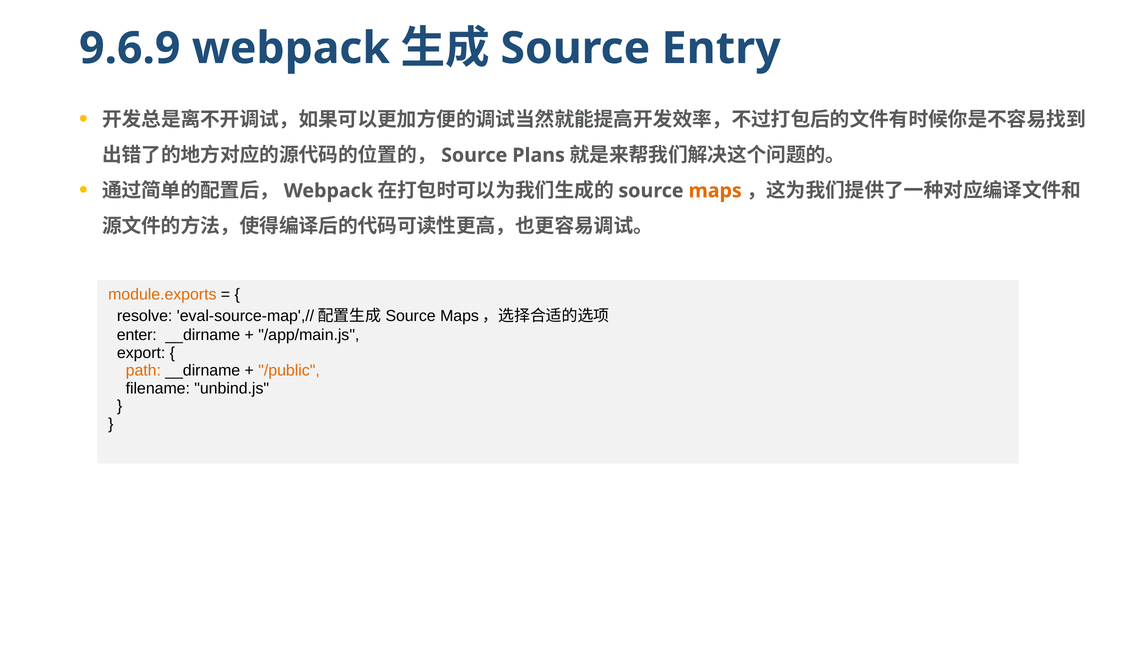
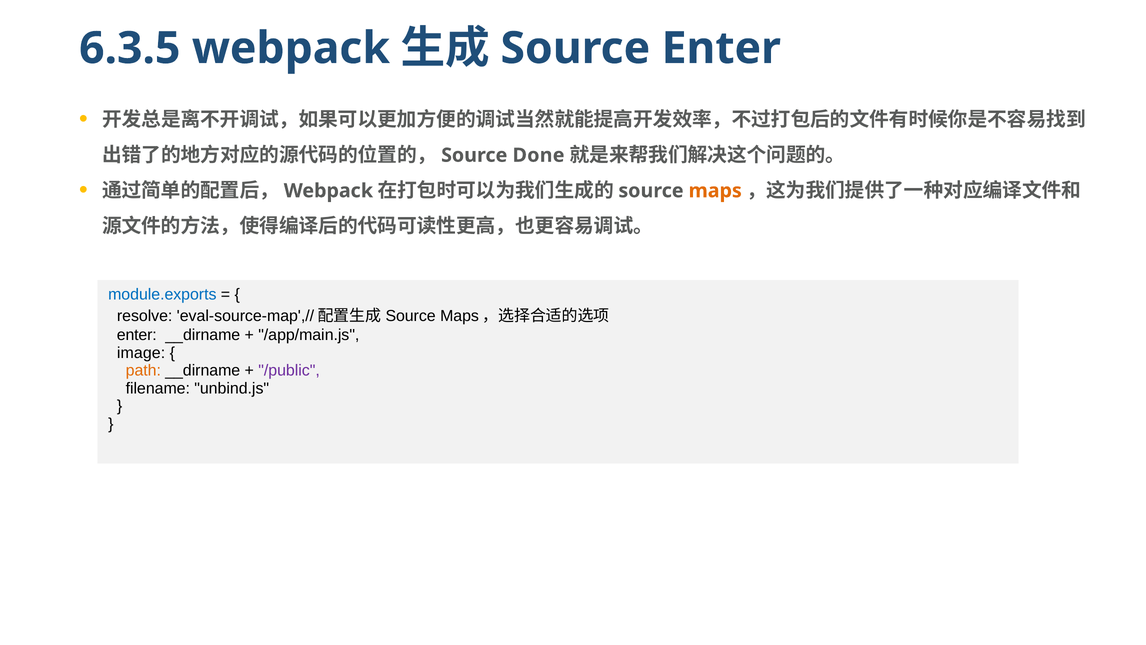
9.6.9: 9.6.9 -> 6.3.5 (130, 48)
Entry: Entry -> Enter (721, 48)
Plans: Plans -> Done (539, 155)
module.exports colour: orange -> blue (162, 294)
export: export -> image (141, 353)
/public colour: orange -> purple (289, 370)
